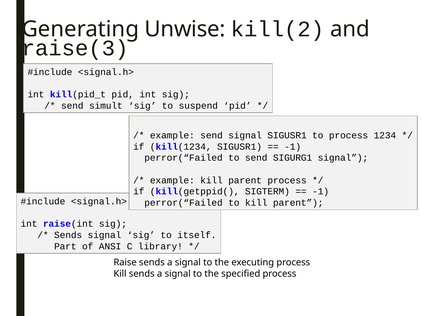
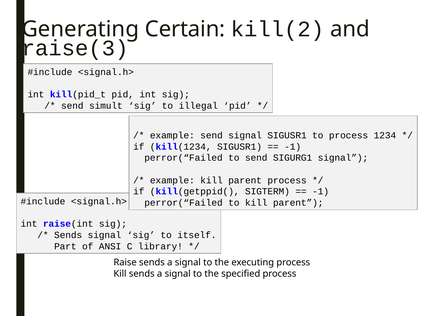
Unwise: Unwise -> Certain (185, 29)
suspend: suspend -> illegal (198, 106)
